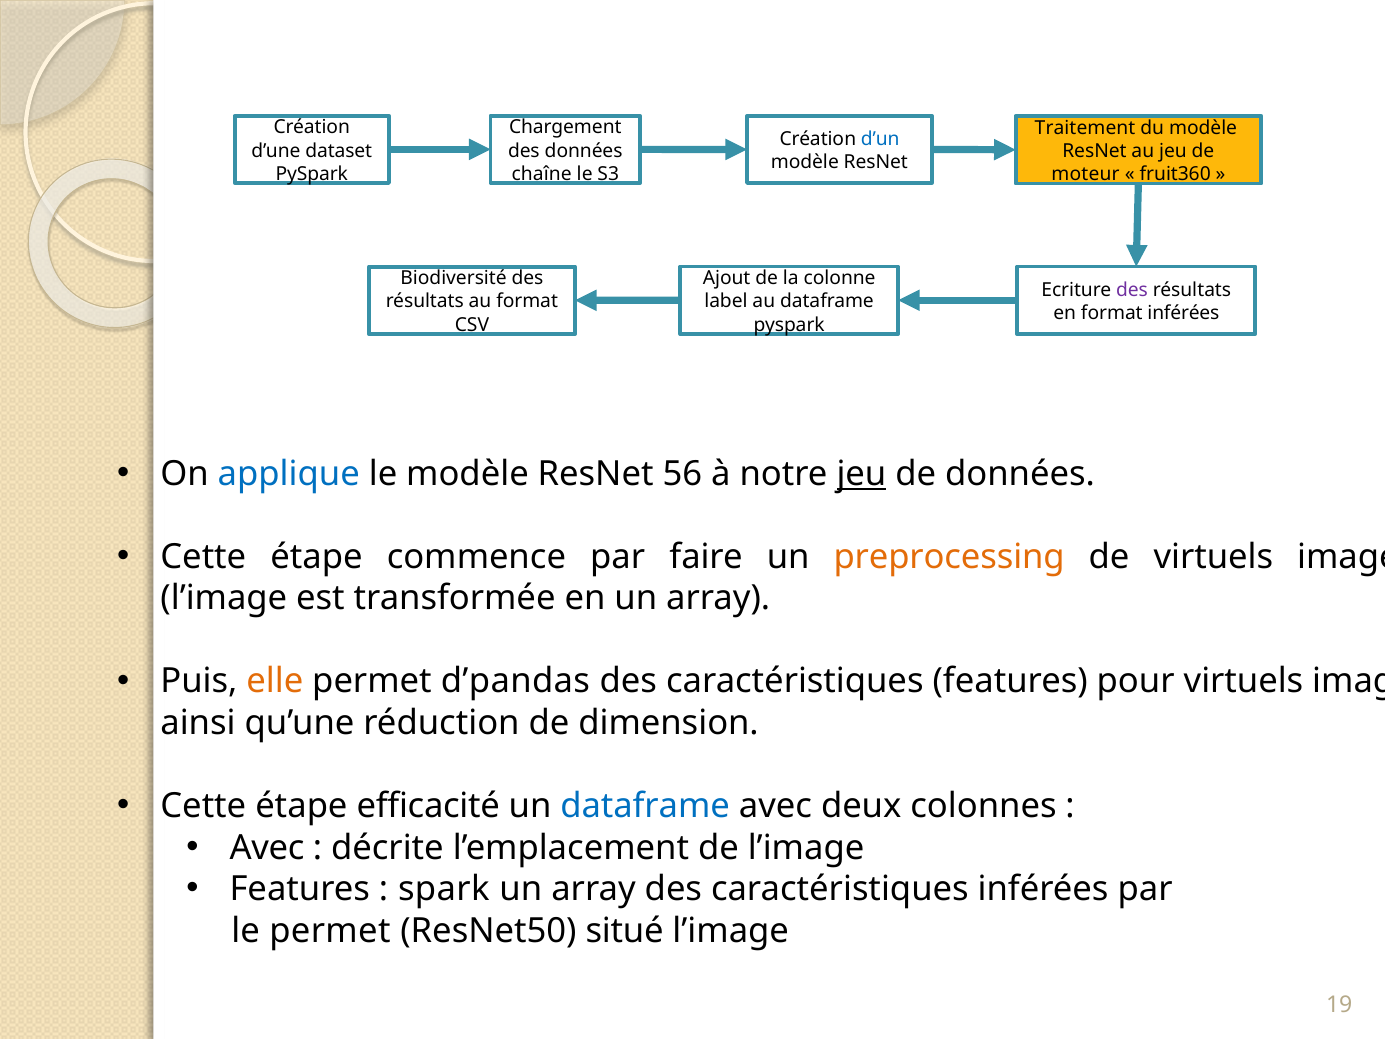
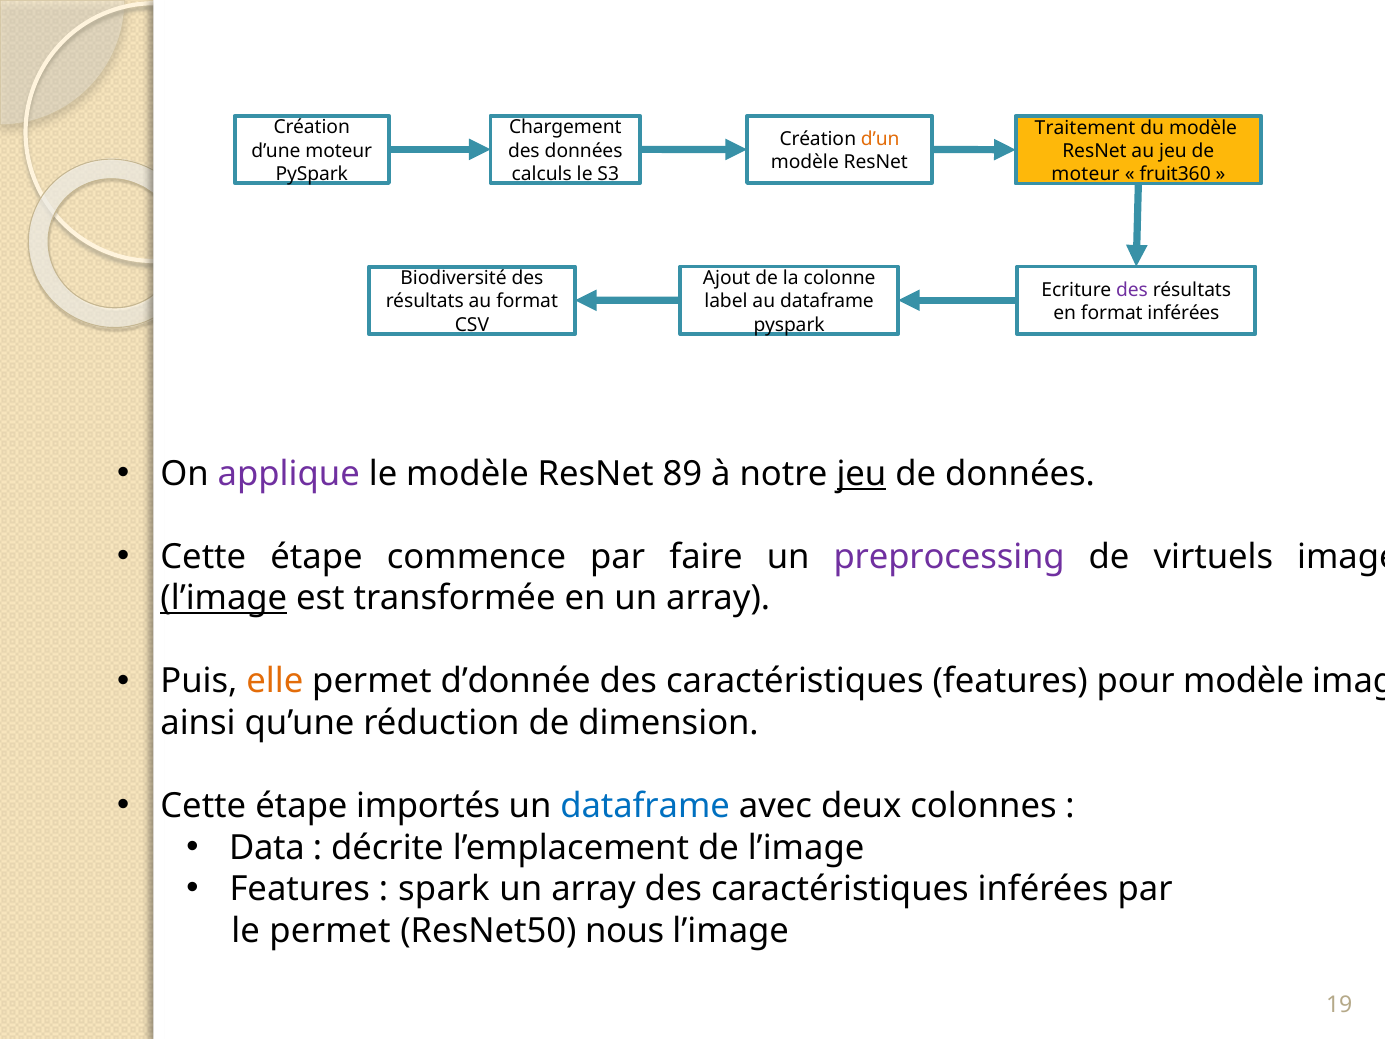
d’un colour: blue -> orange (880, 139)
d’une dataset: dataset -> moteur (339, 151)
chaîne: chaîne -> calculs (542, 174)
applique colour: blue -> purple (289, 474)
56: 56 -> 89 (682, 474)
preprocessing colour: orange -> purple (949, 557)
l’image underline: none -> present (224, 598)
d’pandas: d’pandas -> d’donnée (516, 681)
pour virtuels: virtuels -> modèle (1244, 681)
efficacité: efficacité -> importés (428, 806)
Avec: Avec -> Data (267, 848)
situé: situé -> nous (625, 931)
